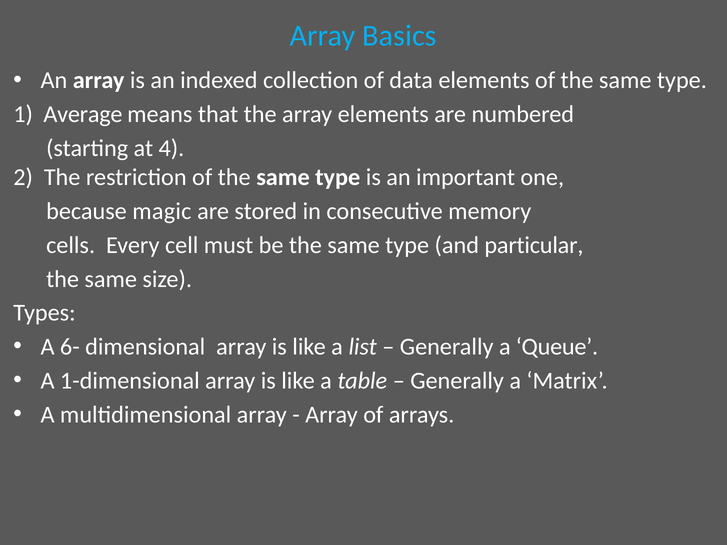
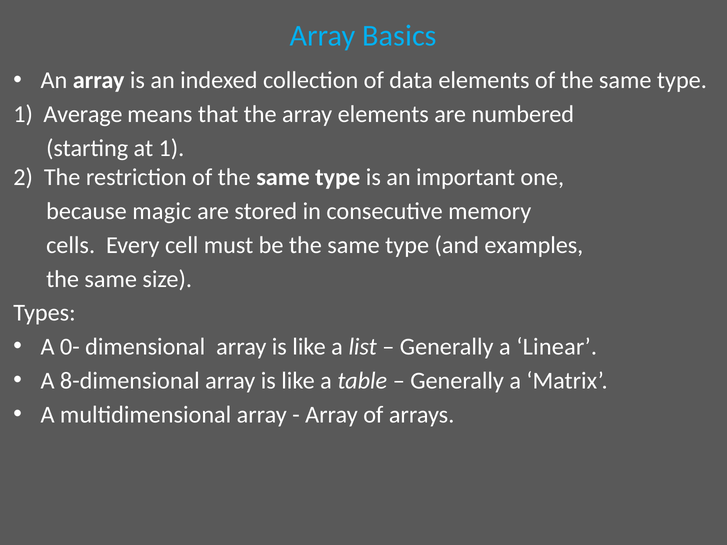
at 4: 4 -> 1 (171, 148)
particular: particular -> examples (534, 245)
6-: 6- -> 0- (70, 347)
Queue: Queue -> Linear (557, 347)
1-dimensional: 1-dimensional -> 8-dimensional (130, 381)
